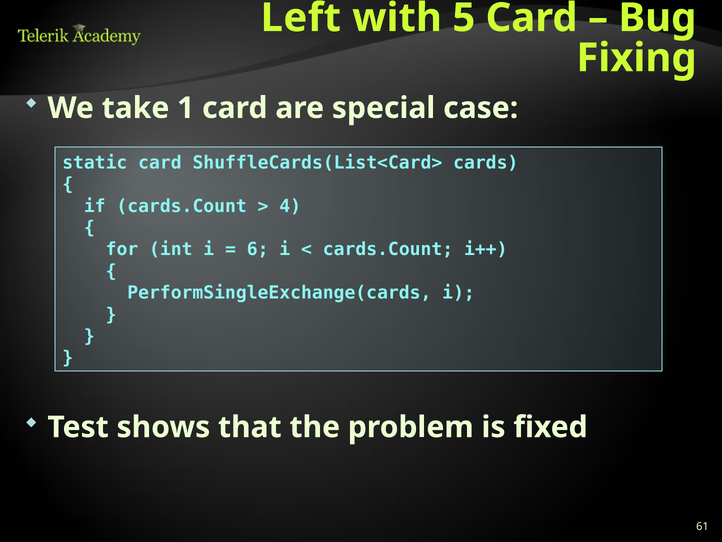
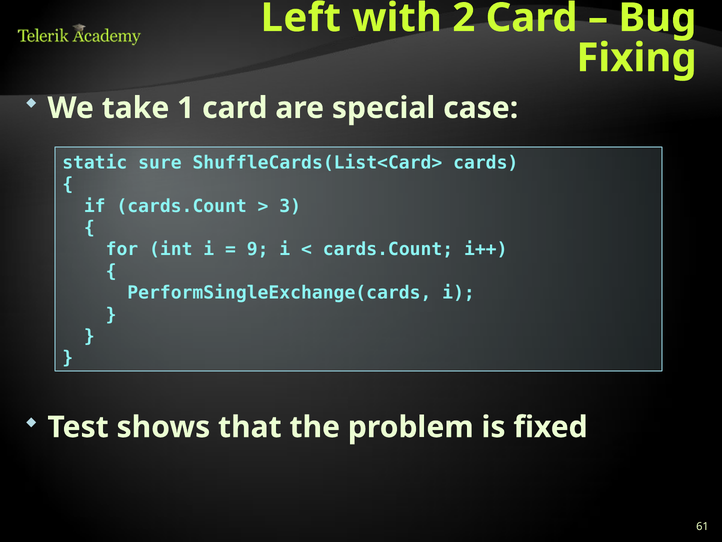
5: 5 -> 2 (464, 18)
static card: card -> sure (160, 163)
4: 4 -> 3 (290, 206)
6: 6 -> 9 (258, 249)
